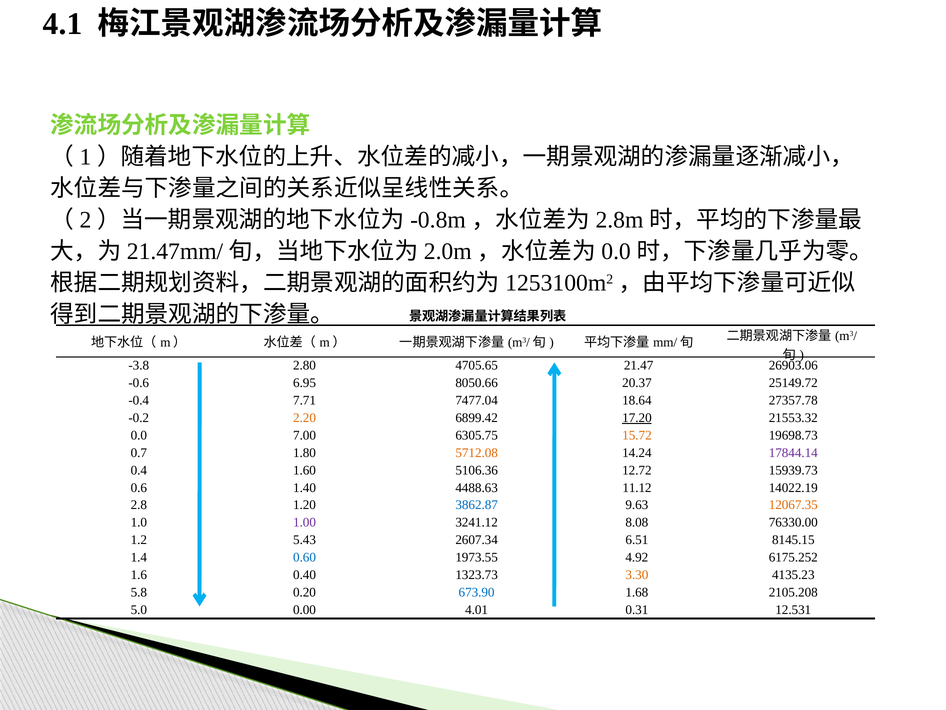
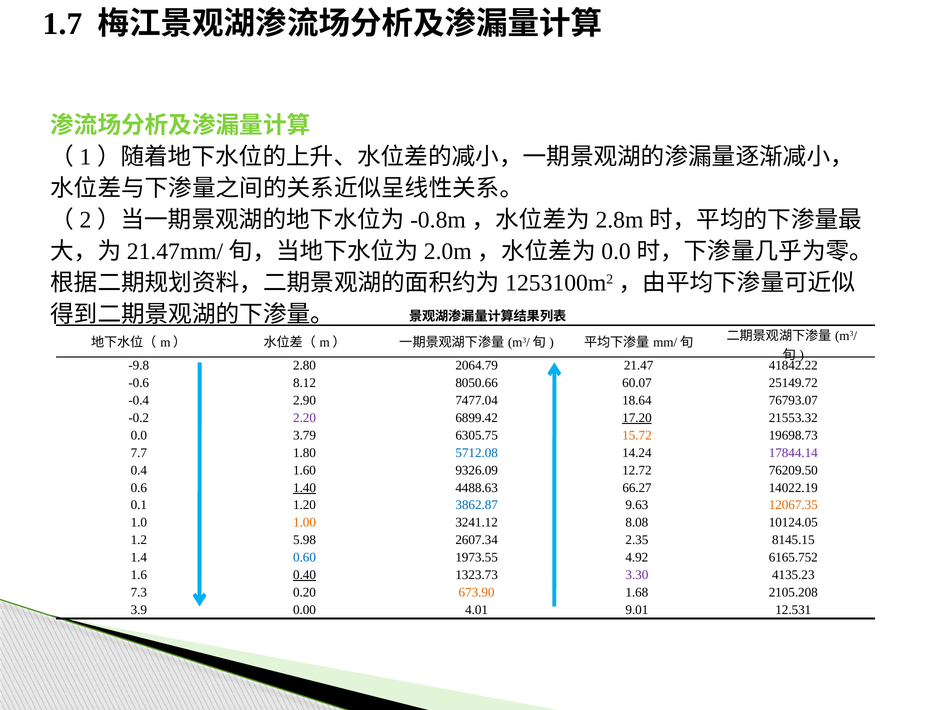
4.1: 4.1 -> 1.7 (63, 24)
-3.8: -3.8 -> -9.8 (139, 365)
4705.65: 4705.65 -> 2064.79 (477, 365)
26903.06: 26903.06 -> 41842.22 (793, 365)
6.95: 6.95 -> 8.12 (305, 383)
20.37: 20.37 -> 60.07 (637, 383)
7.71: 7.71 -> 2.90 (305, 400)
27357.78: 27357.78 -> 76793.07 (793, 400)
2.20 colour: orange -> purple (305, 418)
7.00: 7.00 -> 3.79 (305, 435)
0.7: 0.7 -> 7.7 (139, 452)
5712.08 colour: orange -> blue (477, 452)
5106.36: 5106.36 -> 9326.09 (477, 470)
15939.73: 15939.73 -> 76209.50 (793, 470)
1.40 underline: none -> present (305, 487)
11.12: 11.12 -> 66.27 (637, 487)
2.8: 2.8 -> 0.1 (139, 505)
1.00 colour: purple -> orange (305, 522)
76330.00: 76330.00 -> 10124.05 (793, 522)
5.43: 5.43 -> 5.98 (305, 540)
6.51: 6.51 -> 2.35 (637, 540)
6175.252: 6175.252 -> 6165.752 (793, 557)
0.40 underline: none -> present (305, 575)
3.30 colour: orange -> purple (637, 575)
5.8: 5.8 -> 7.3 (139, 592)
673.90 colour: blue -> orange (477, 592)
5.0: 5.0 -> 3.9 (139, 609)
0.31: 0.31 -> 9.01 (637, 609)
